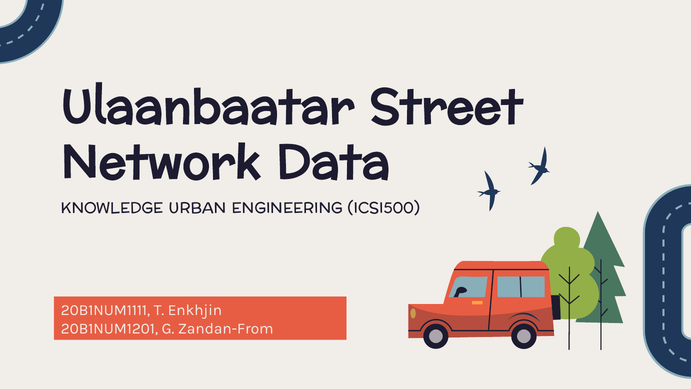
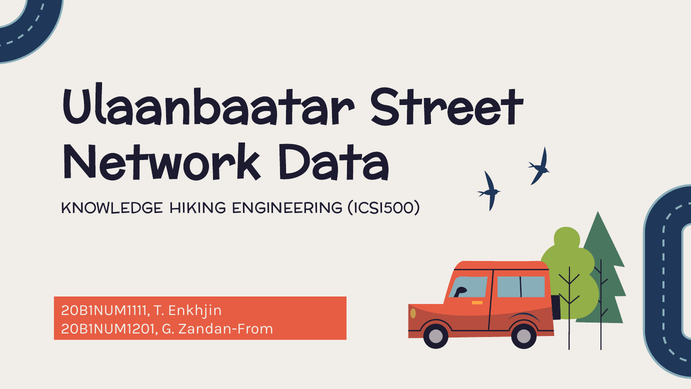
URBAN: URBAN -> HIKING (198, 208)
